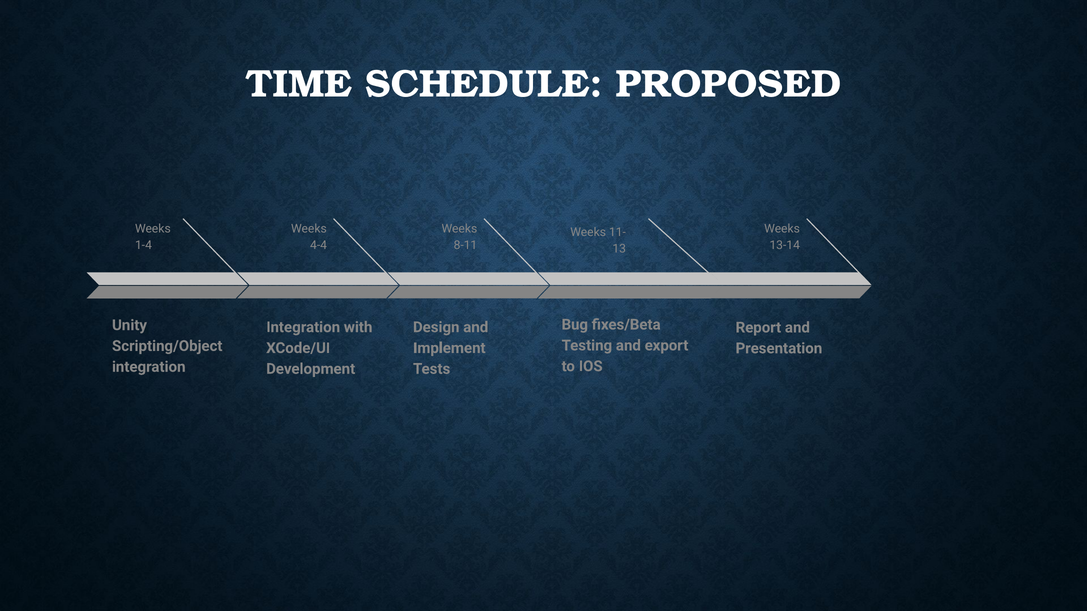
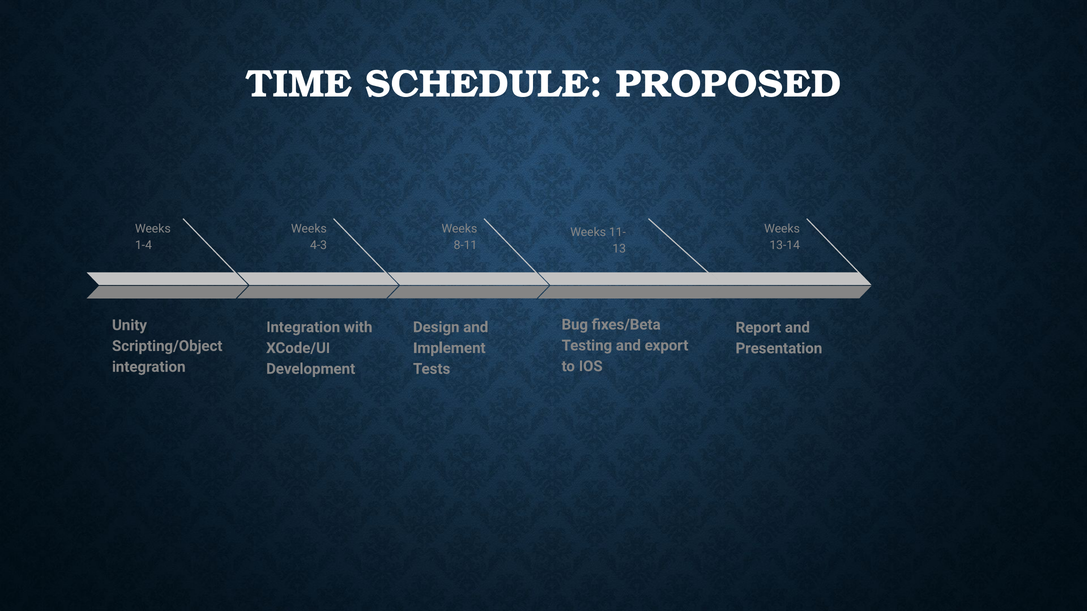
4-4: 4-4 -> 4-3 (319, 246)
